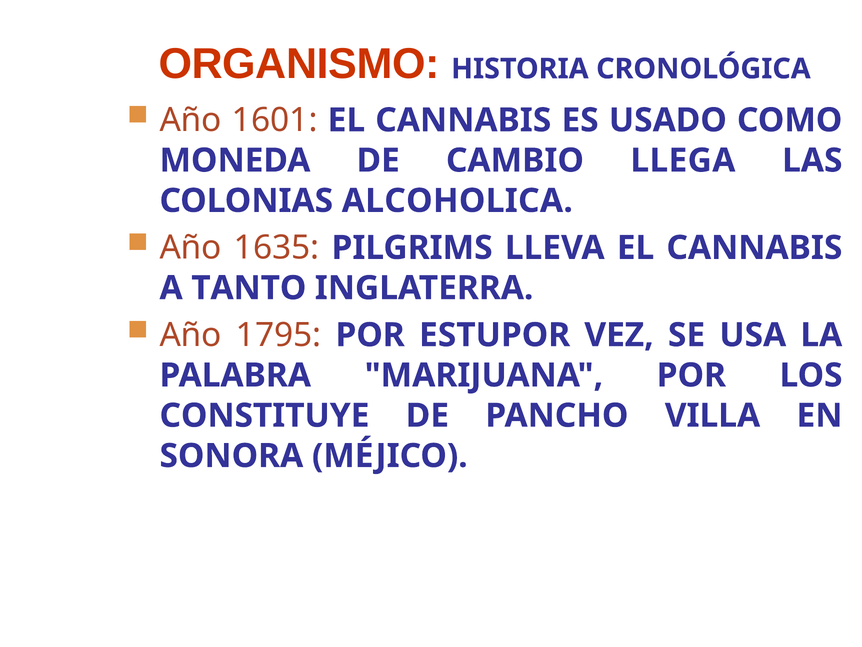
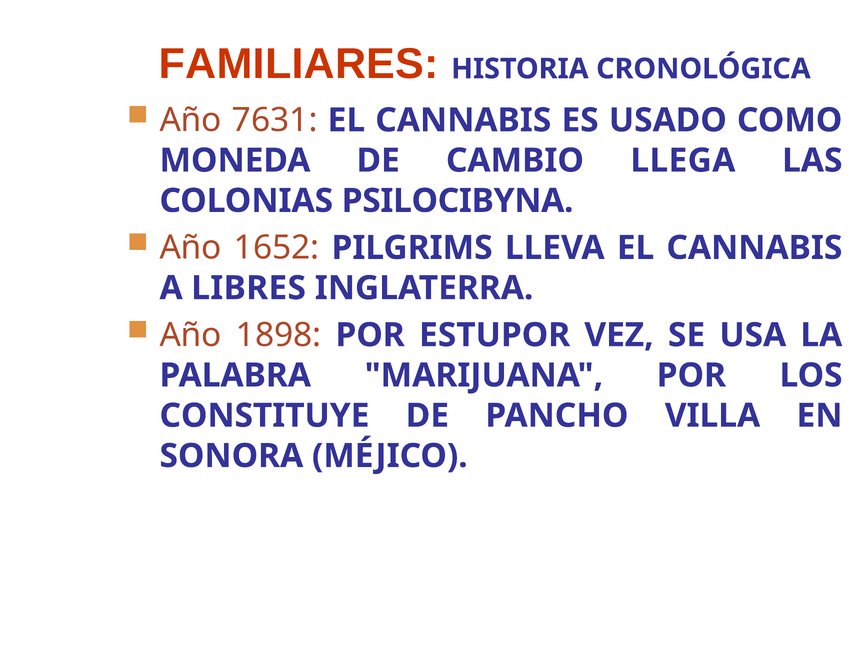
ORGANISMO: ORGANISMO -> FAMILIARES (299, 64)
1601: 1601 -> 7631 (275, 120)
ALCOHOLICA: ALCOHOLICA -> PSILOCIBYNA (458, 201)
1635: 1635 -> 1652 (277, 248)
TANTO: TANTO -> LIBRES (249, 288)
1795: 1795 -> 1898 (279, 335)
